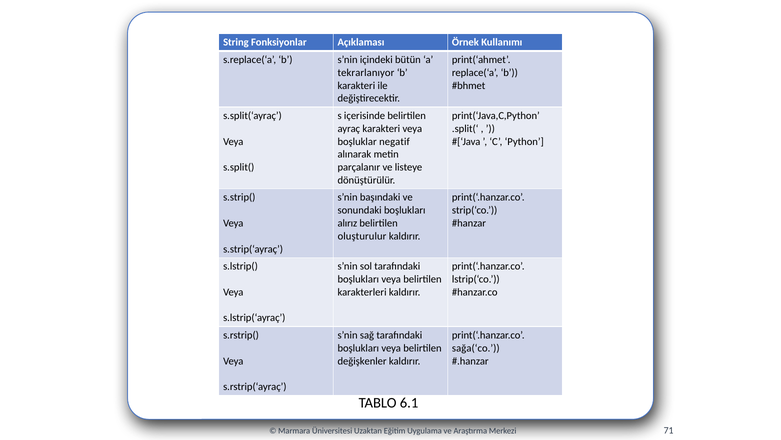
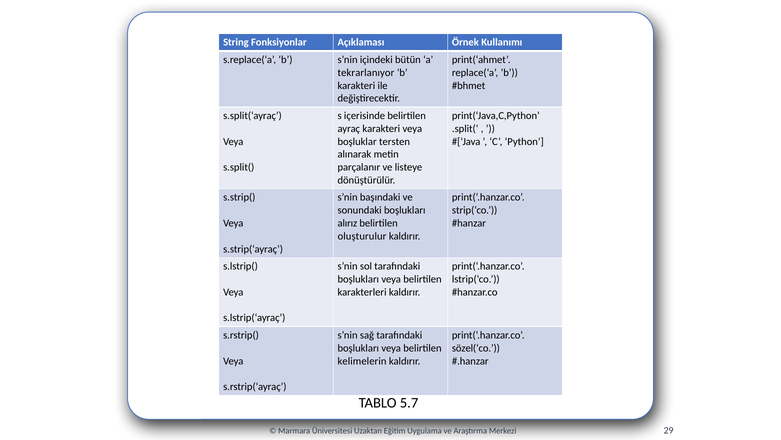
negatif: negatif -> tersten (395, 141)
sağa(‘co: sağa(‘co -> sözel(‘co (476, 348)
değişkenler: değişkenler -> kelimelerin (362, 360)
6.1: 6.1 -> 5.7 (409, 402)
71: 71 -> 29 (669, 430)
